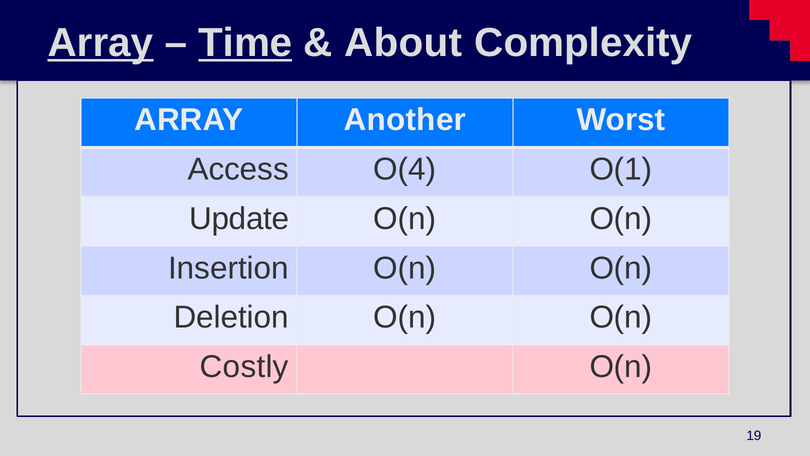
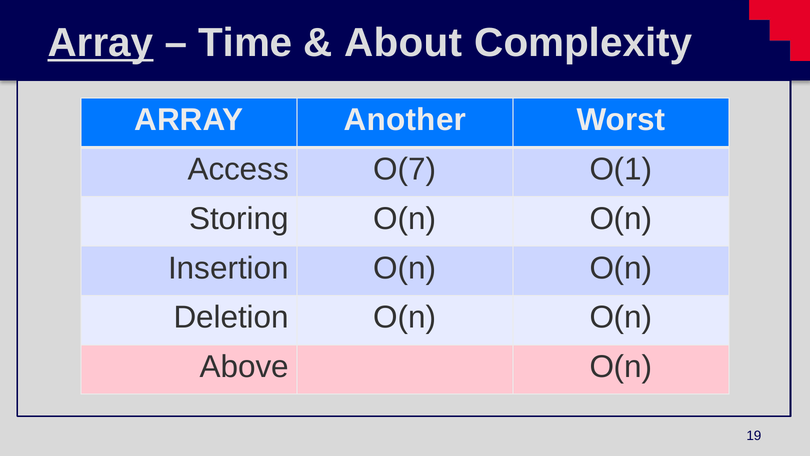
Time underline: present -> none (245, 43)
O(4: O(4 -> O(7 (405, 169)
Update: Update -> Storing (239, 219)
Costly: Costly -> Above (244, 367)
